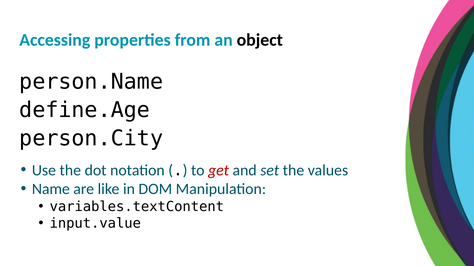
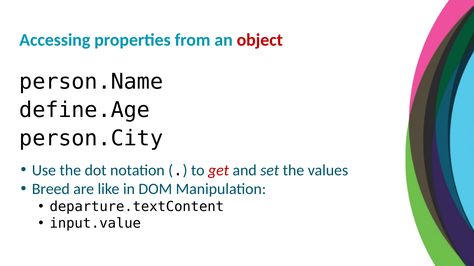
object colour: black -> red (260, 40)
Name: Name -> Breed (51, 190)
variables.textContent: variables.textContent -> departure.textContent (137, 207)
